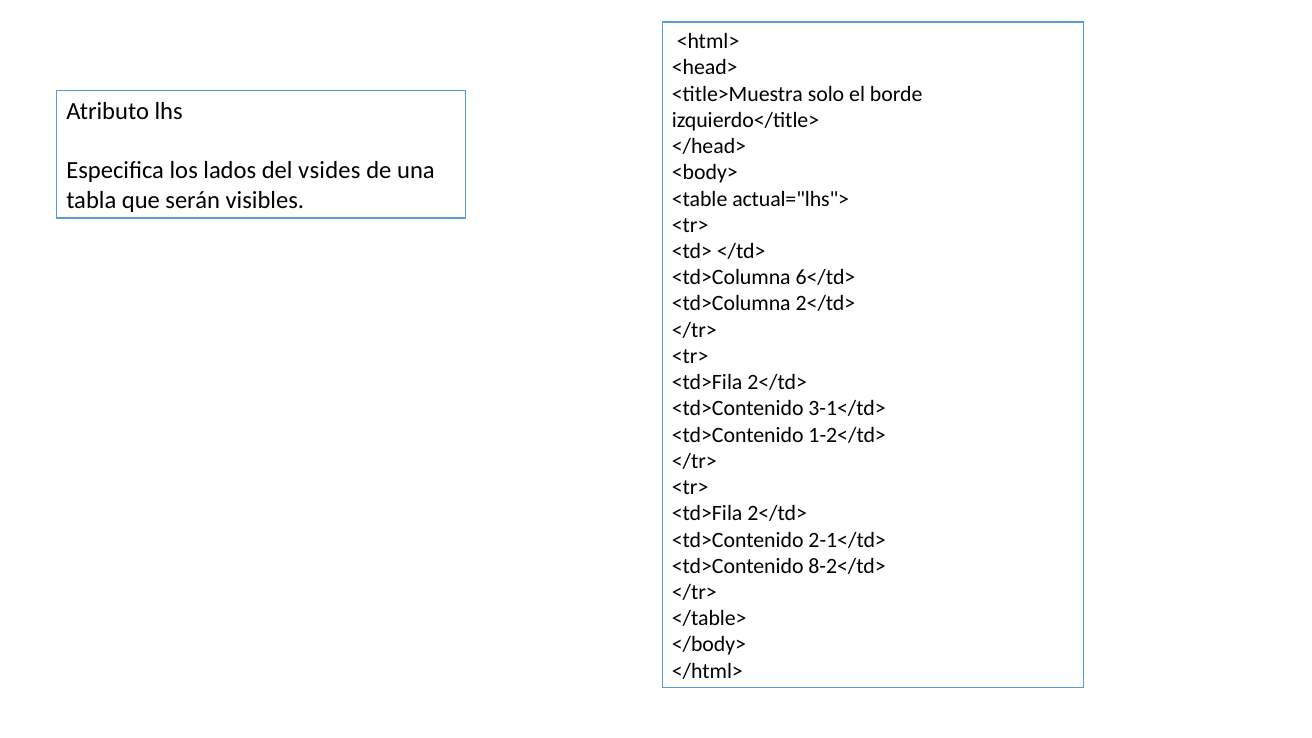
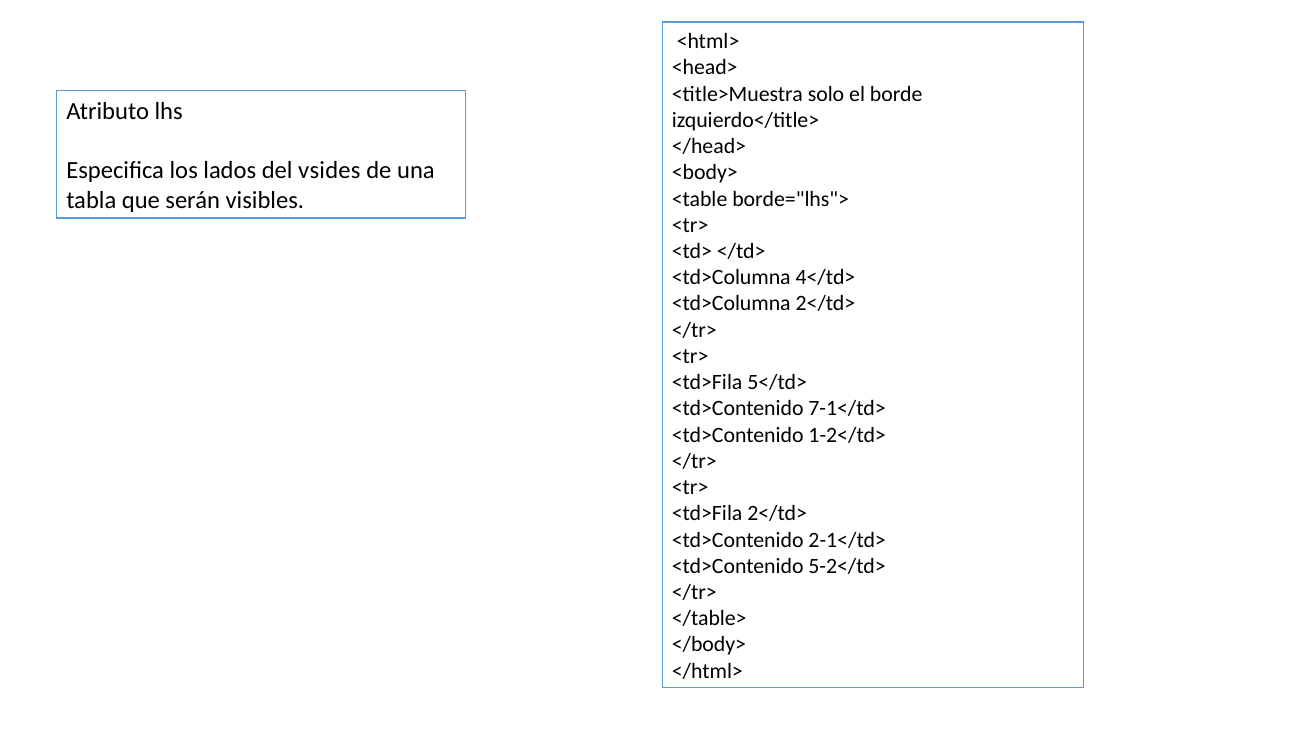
actual="lhs">: actual="lhs"> -> borde="lhs"> (791, 199)
6</td>: 6</td> -> 4</td> (825, 278)
2</td>: 2</td> -> 5</td> (777, 382)
3-1</td>: 3-1</td> -> 7-1</td> (847, 409)
8-2</td>: 8-2</td> -> 5-2</td> (847, 566)
